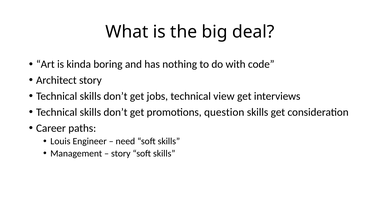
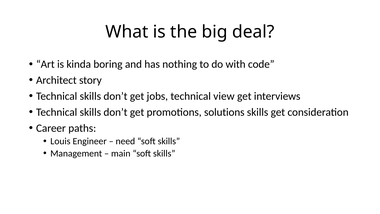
question: question -> solutions (224, 112)
story: story -> main (121, 153)
